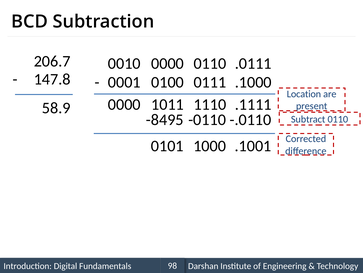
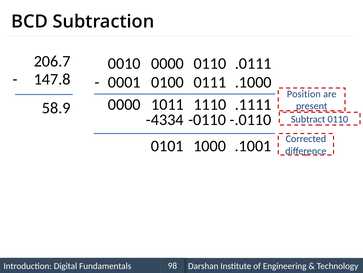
Location: Location -> Position (304, 94)
-8495: -8495 -> -4334 (165, 119)
